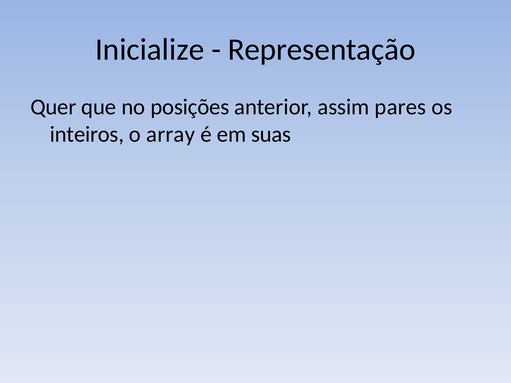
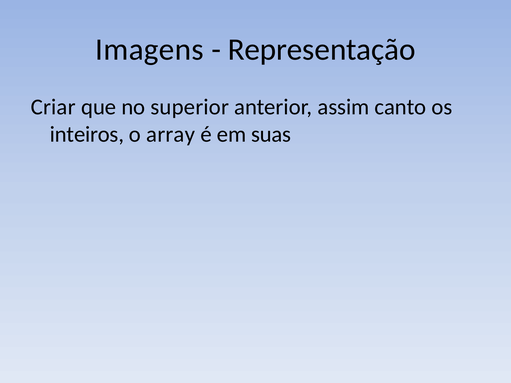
Inicialize: Inicialize -> Imagens (150, 49)
Quer: Quer -> Criar (53, 107)
posições: posições -> superior (190, 107)
pares: pares -> canto (400, 107)
